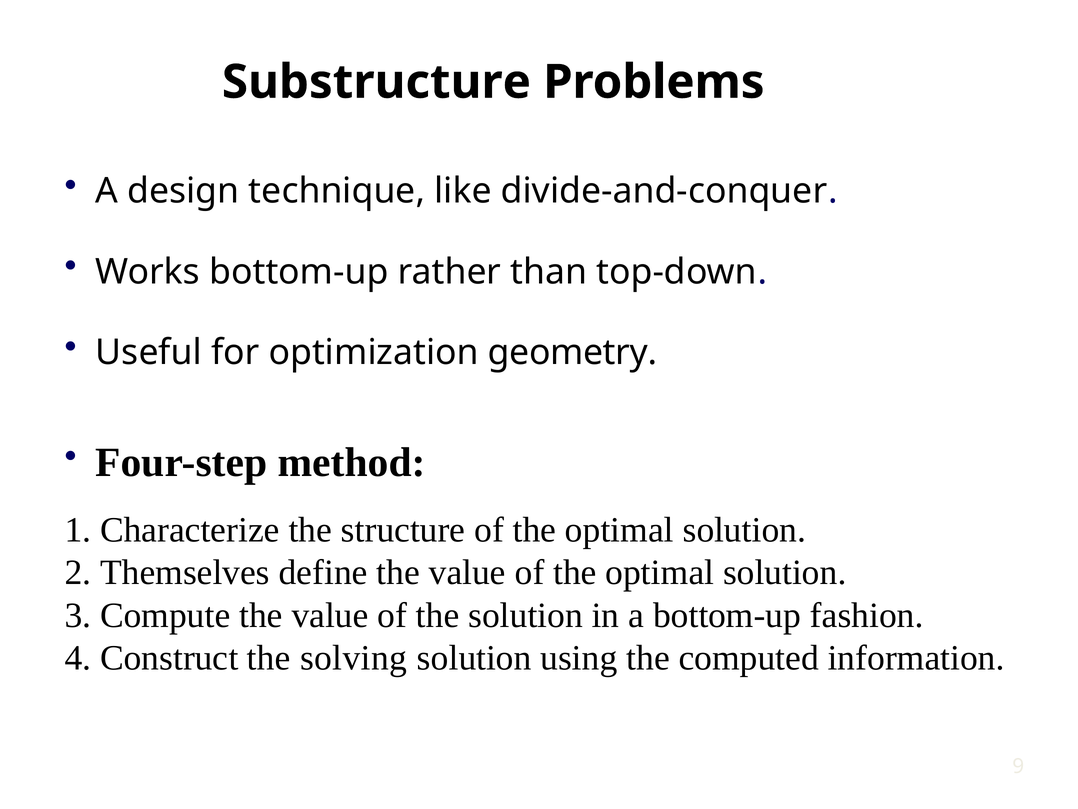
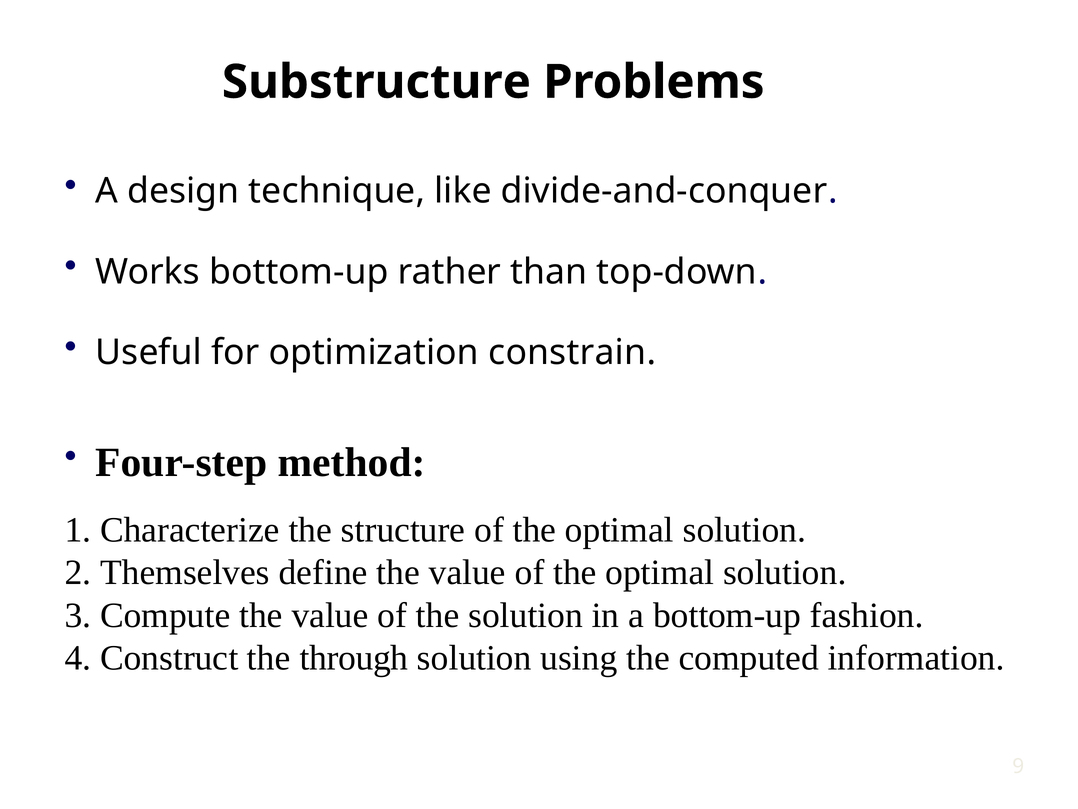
geometry: geometry -> constrain (572, 353)
solving: solving -> through (354, 658)
